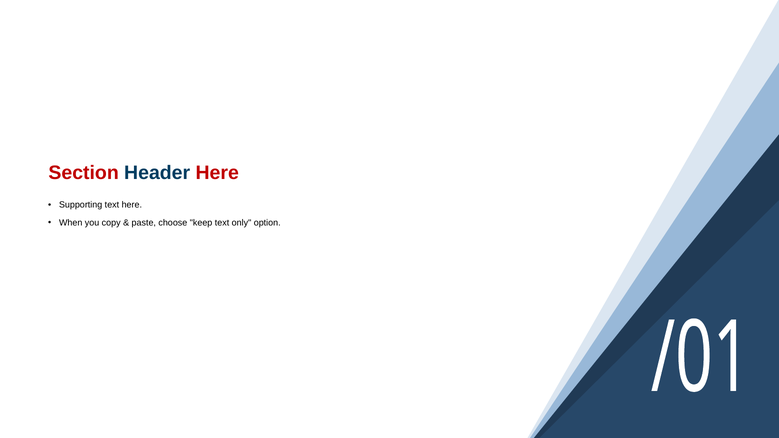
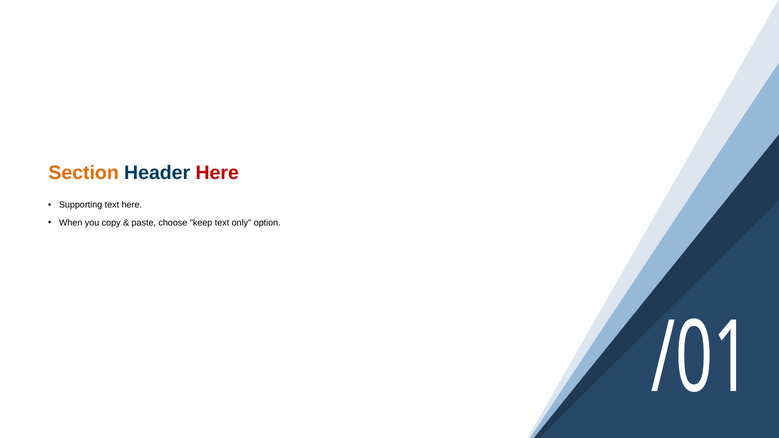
Section colour: red -> orange (84, 173)
